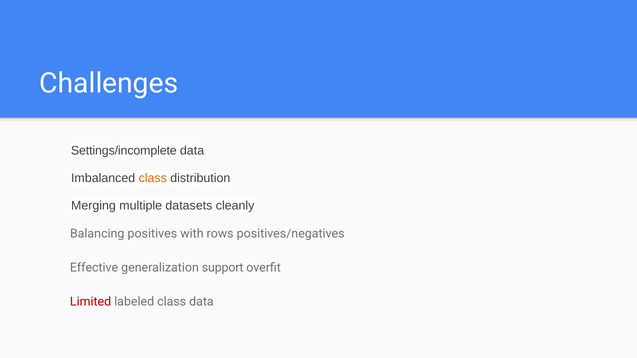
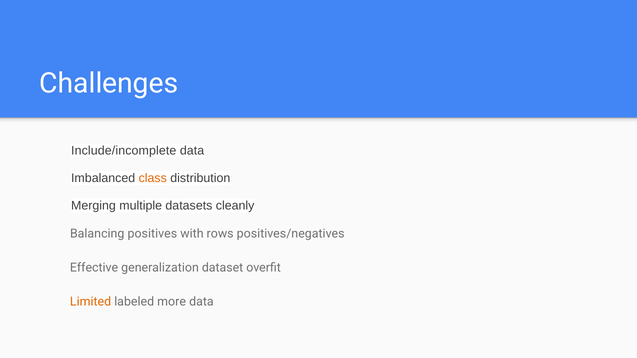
Settings/incomplete: Settings/incomplete -> Include/incomplete (124, 151)
support: support -> dataset (223, 268)
Limited colour: red -> orange (91, 302)
labeled class: class -> more (172, 302)
